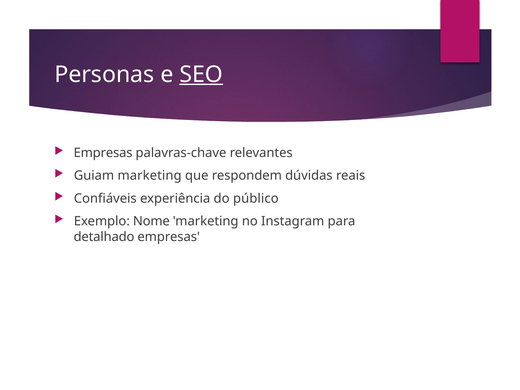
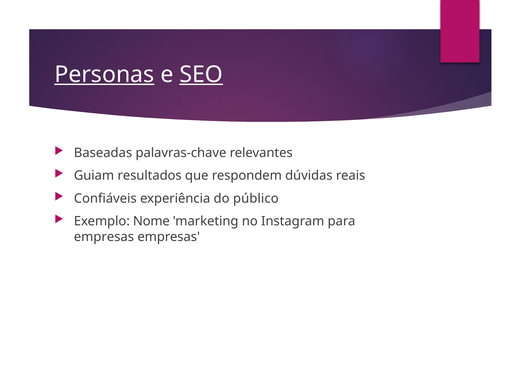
Personas underline: none -> present (104, 75)
Empresas: Empresas -> Baseadas (103, 153)
Guiam marketing: marketing -> resultados (150, 176)
detalhado: detalhado -> empresas (104, 237)
